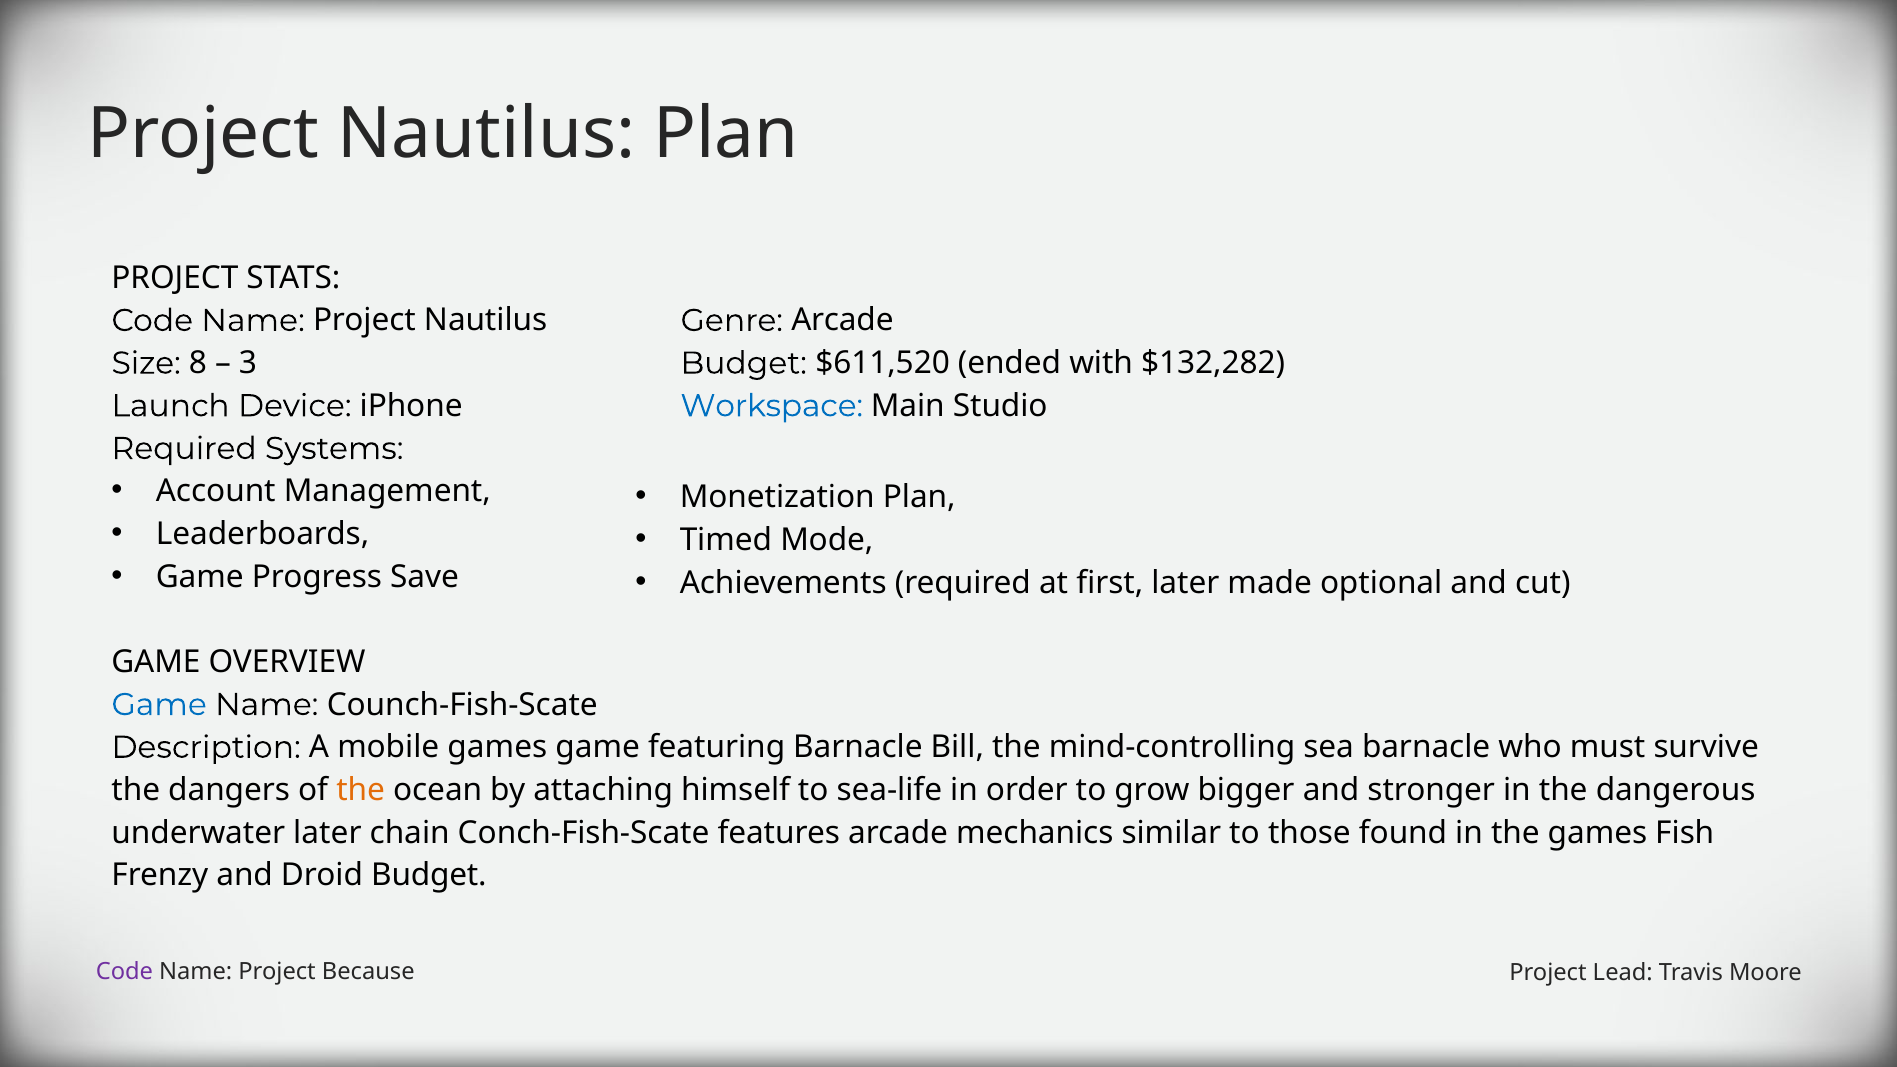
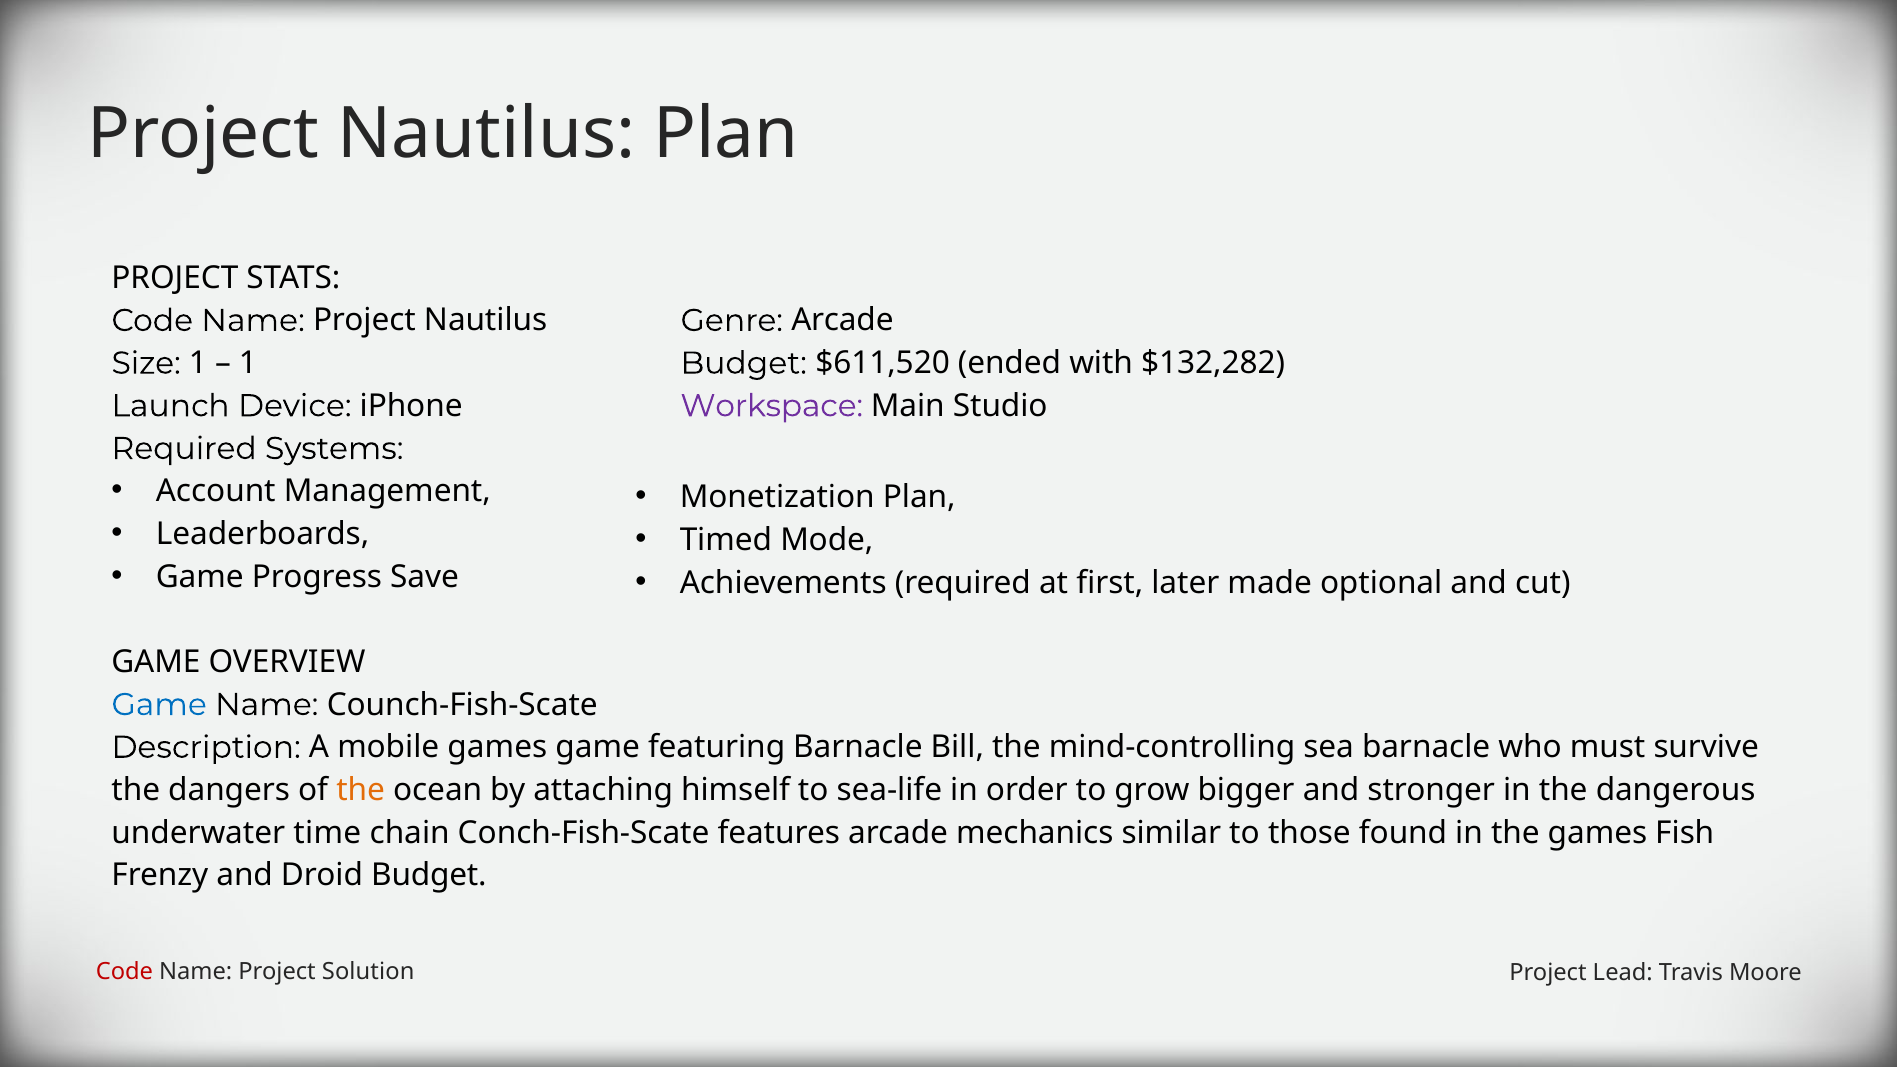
Size 8: 8 -> 1 (198, 363)
3: 3 -> 1 (248, 363)
Workspace colour: blue -> purple (772, 406)
underwater later: later -> time (327, 833)
Code colour: purple -> red (124, 972)
Because: Because -> Solution (368, 972)
